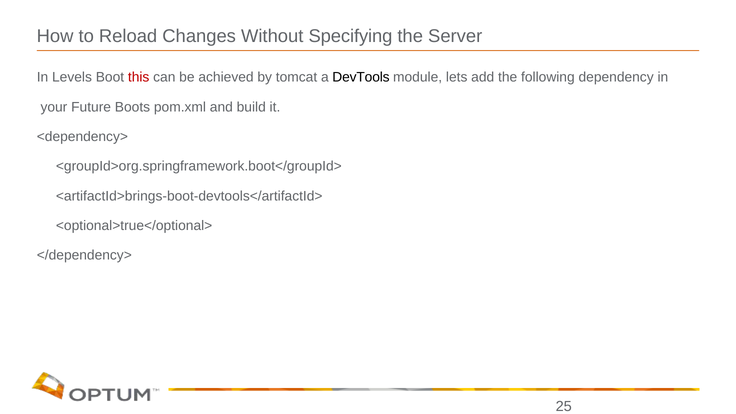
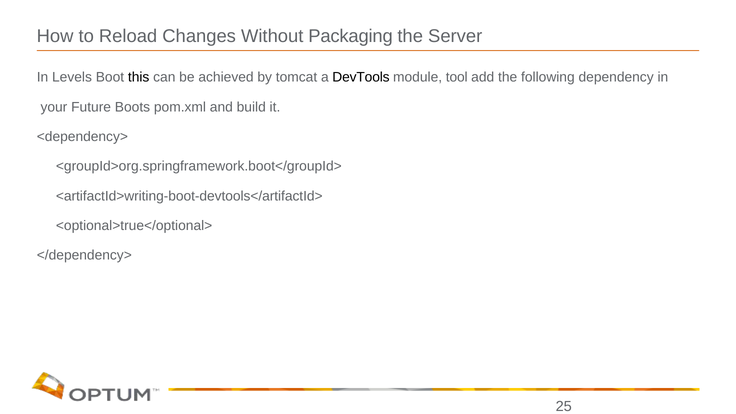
Specifying: Specifying -> Packaging (351, 36)
this colour: red -> black (139, 77)
lets: lets -> tool (457, 77)
<artifactId>brings-boot-devtools</artifactId>: <artifactId>brings-boot-devtools</artifactId> -> <artifactId>writing-boot-devtools</artifactId> (189, 196)
